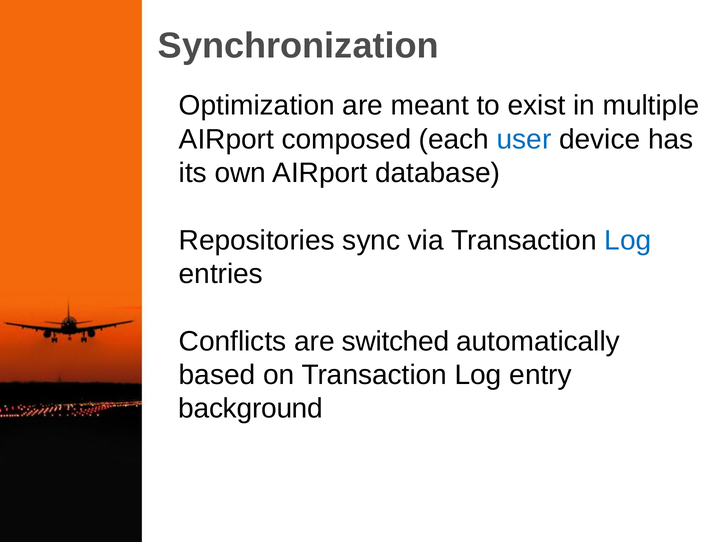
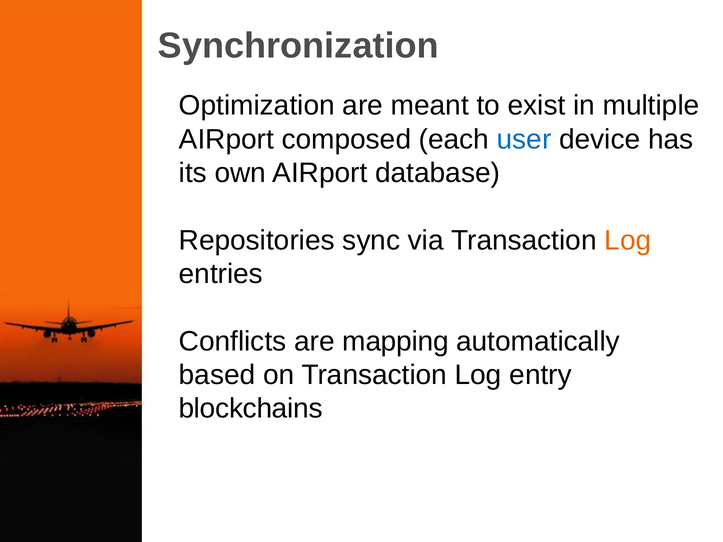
Log colour: blue -> orange (628, 240)
switched: switched -> mapping (396, 341)
background: background -> blockchains (251, 409)
